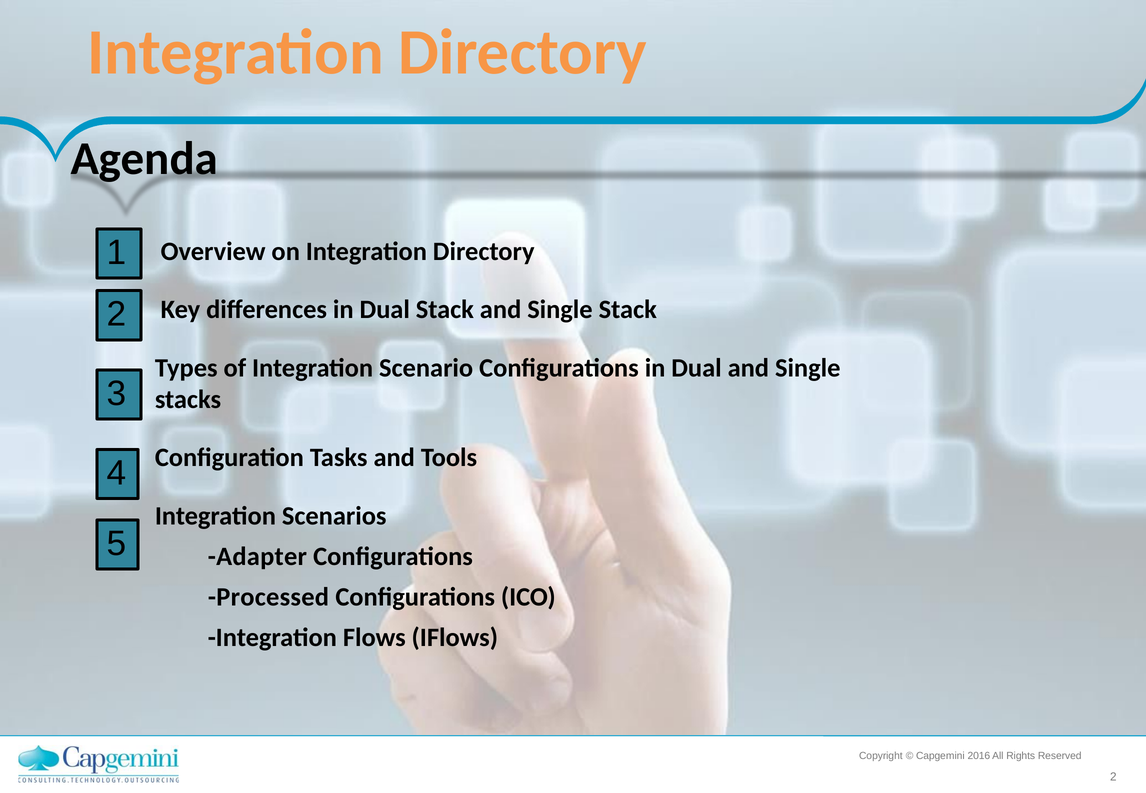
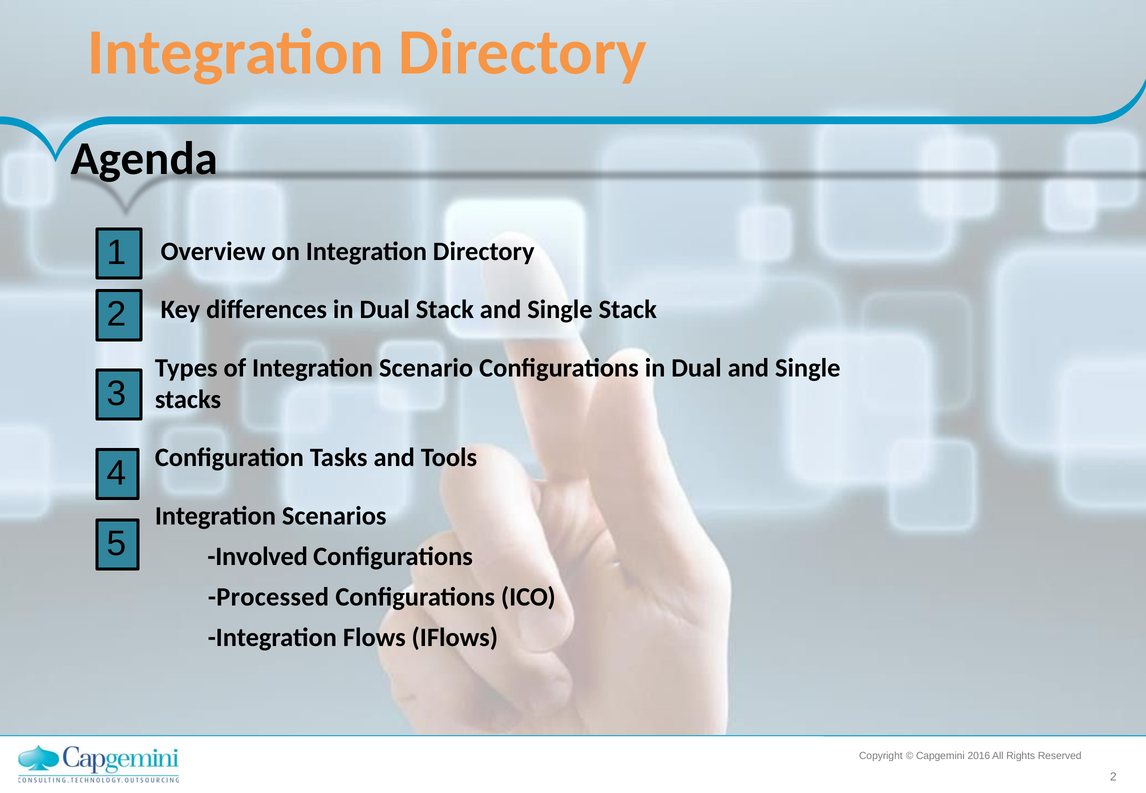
Adapter: Adapter -> Involved (258, 557)
